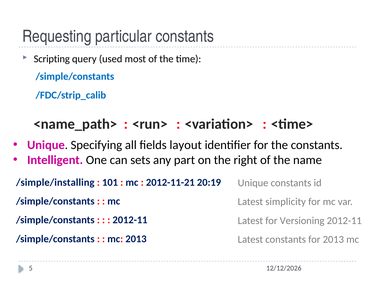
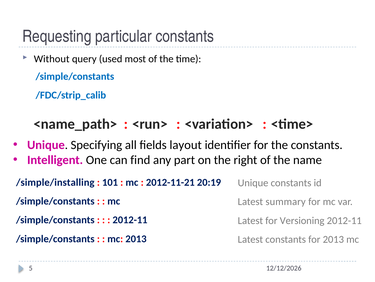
Scripting: Scripting -> Without (52, 59)
sets: sets -> find (140, 160)
simplicity: simplicity -> summary (286, 201)
